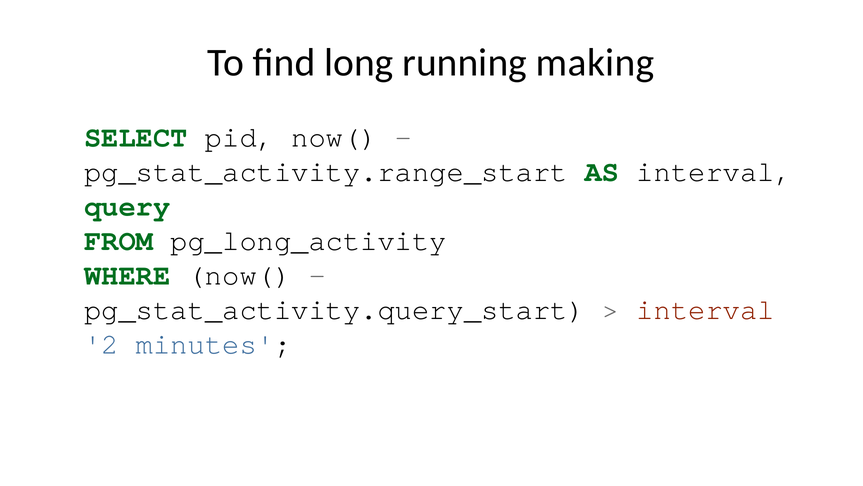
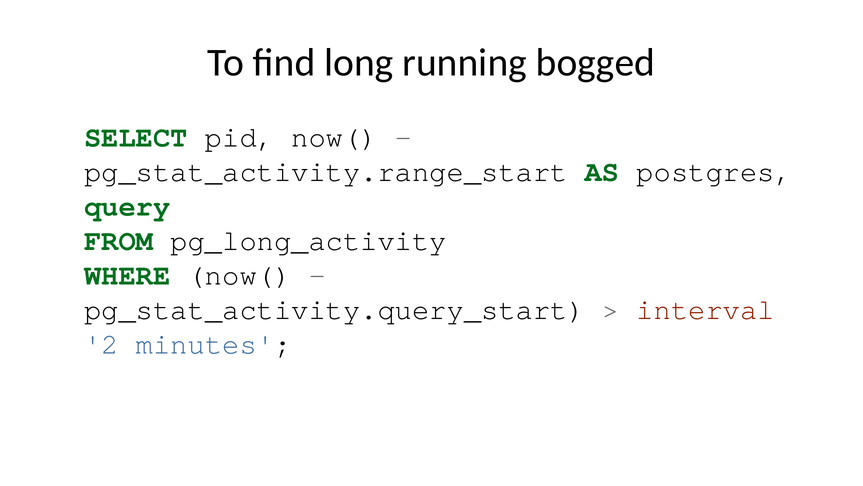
making: making -> bogged (595, 63)
AS interval: interval -> postgres (714, 171)
